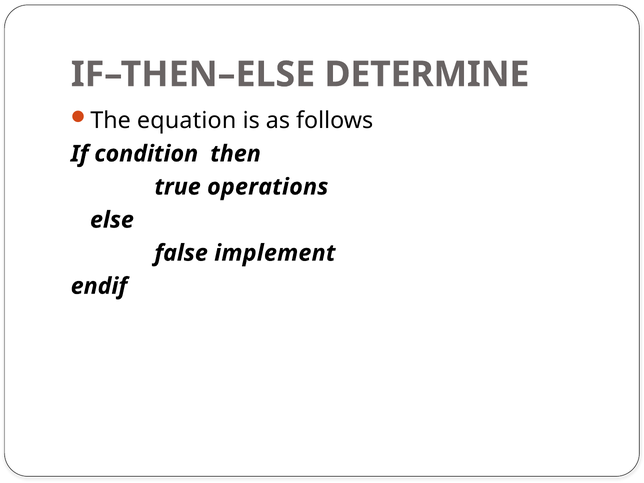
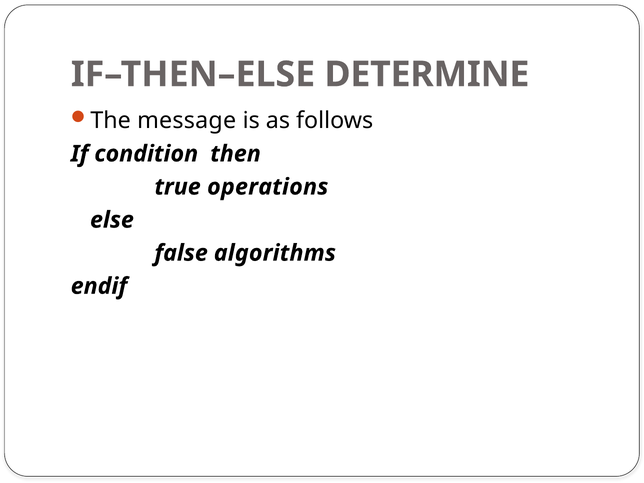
equation: equation -> message (187, 121)
implement: implement -> algorithms (275, 253)
